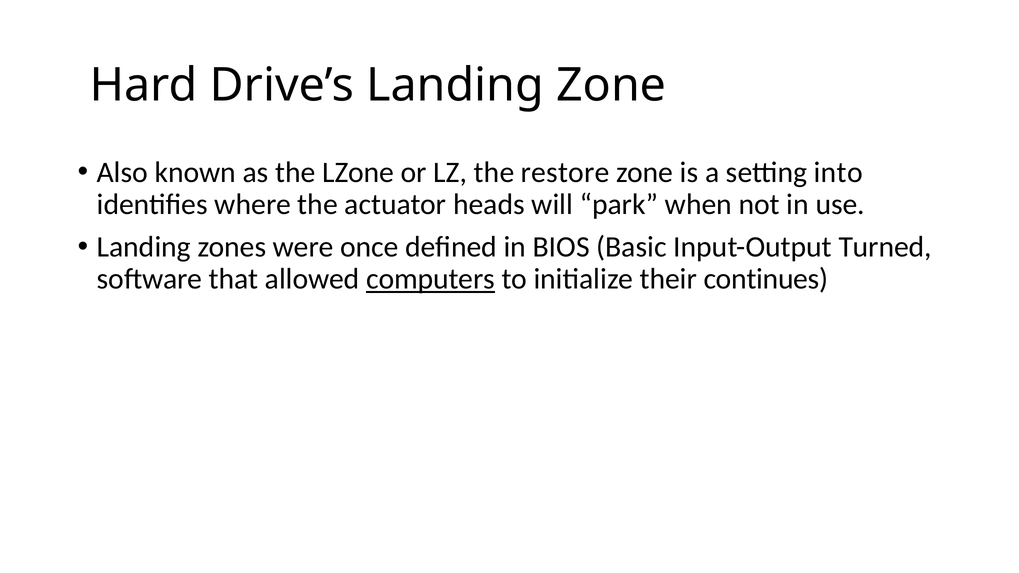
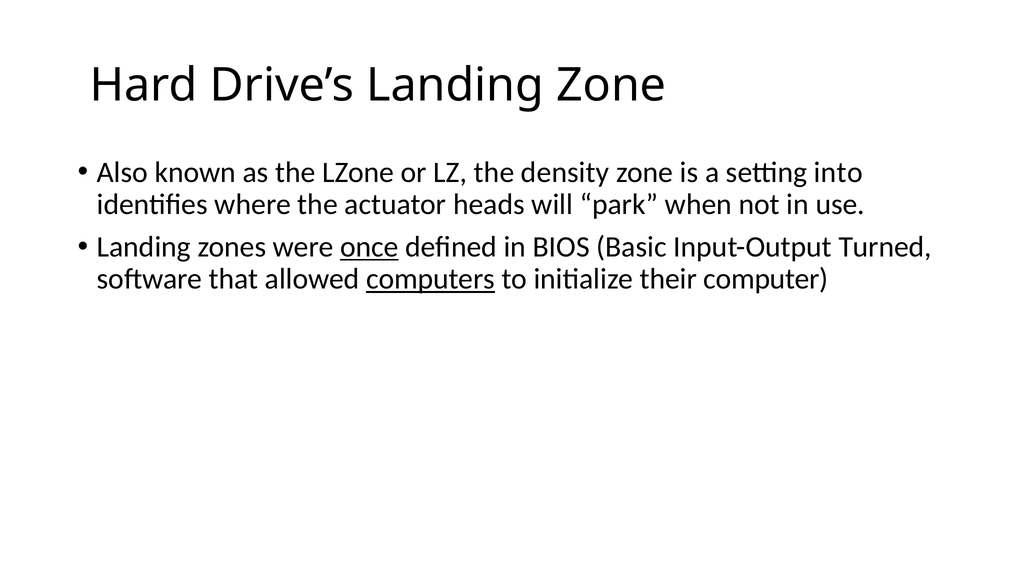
restore: restore -> density (565, 172)
once underline: none -> present (369, 247)
continues: continues -> computer (766, 279)
